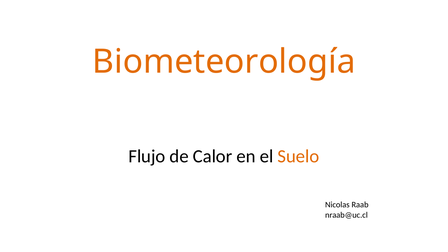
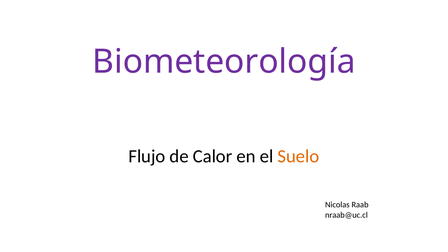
Biometeorología colour: orange -> purple (224, 62)
